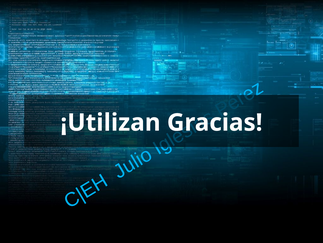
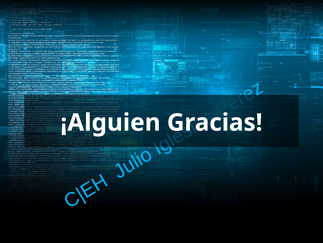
¡Utilizan: ¡Utilizan -> ¡Alguien (110, 122)
